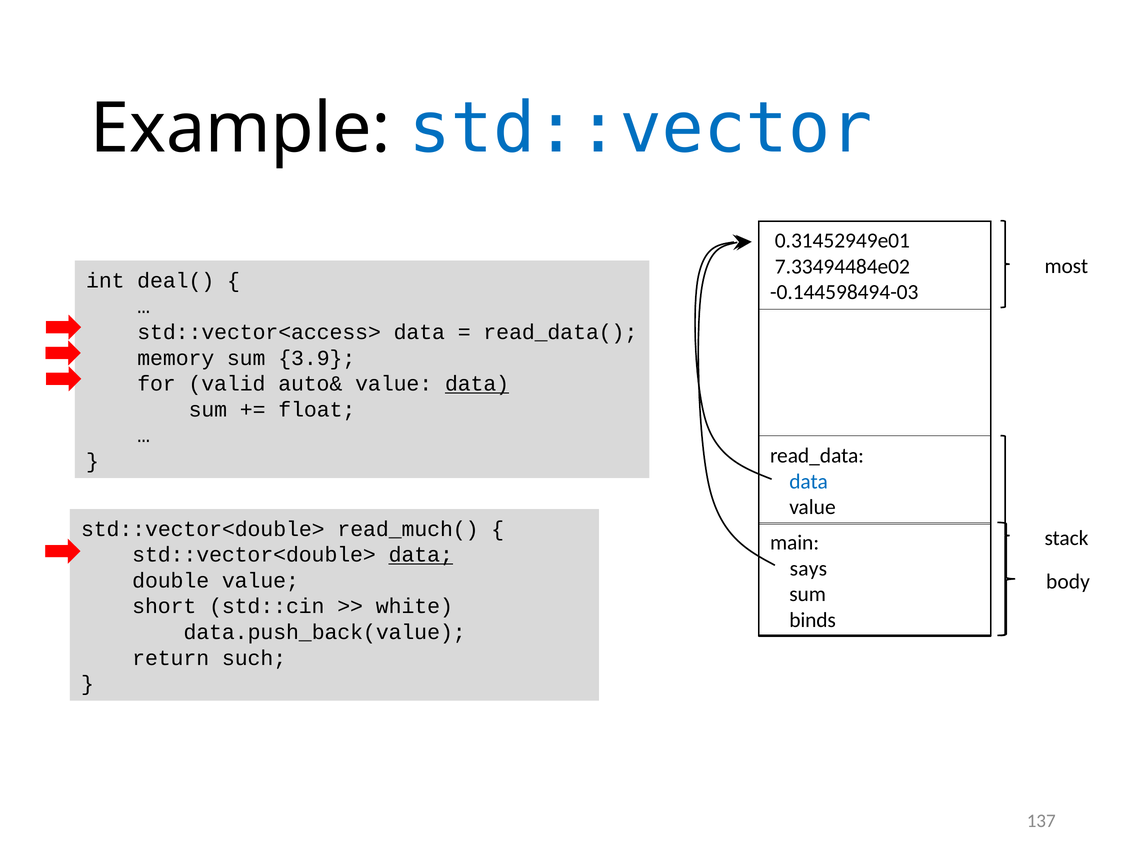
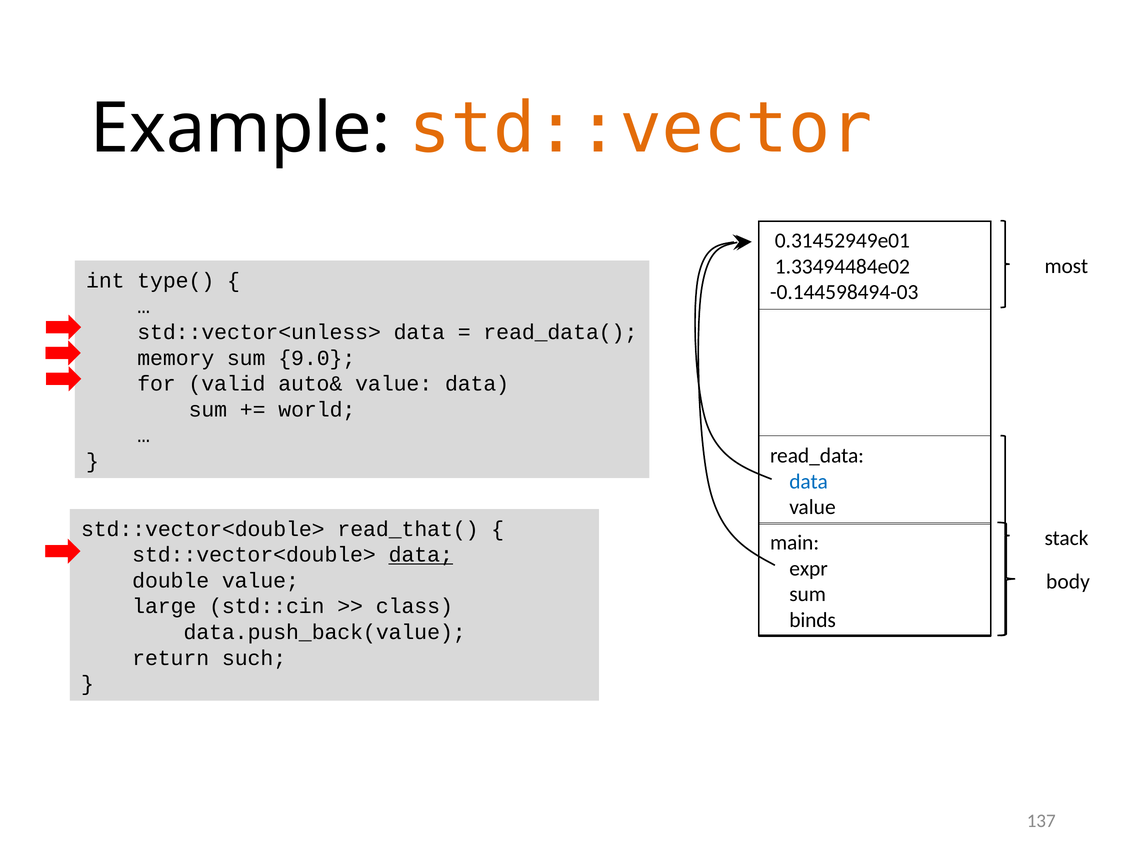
std::vector colour: blue -> orange (641, 128)
7.33494484e02: 7.33494484e02 -> 1.33494484e02 (842, 266)
deal(: deal( -> type( (176, 280)
std::vector<access>: std::vector<access> -> std::vector<unless> (259, 332)
3.9: 3.9 -> 9.0 (317, 358)
data underline: present -> none (477, 383)
float: float -> world (317, 409)
read_much(: read_much( -> read_that( (408, 529)
says: says -> expr (809, 568)
short: short -> large (164, 606)
white: white -> class (414, 606)
